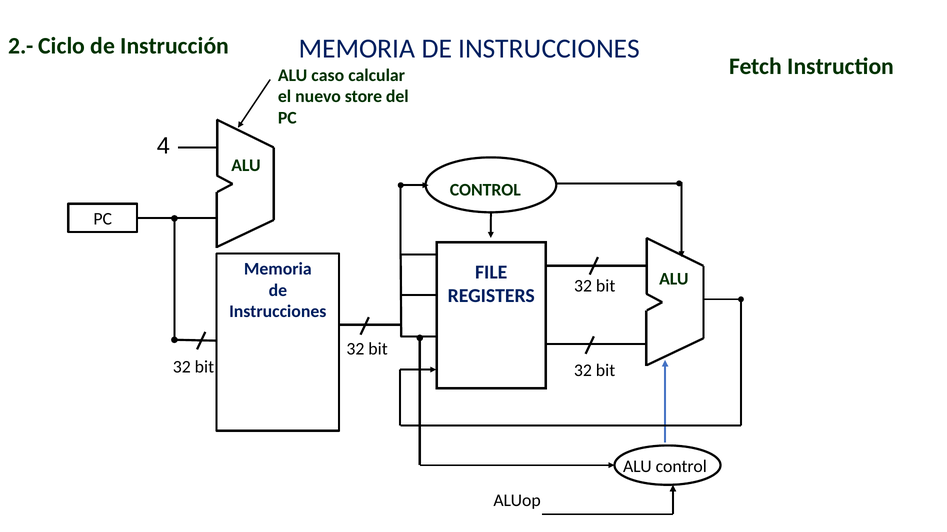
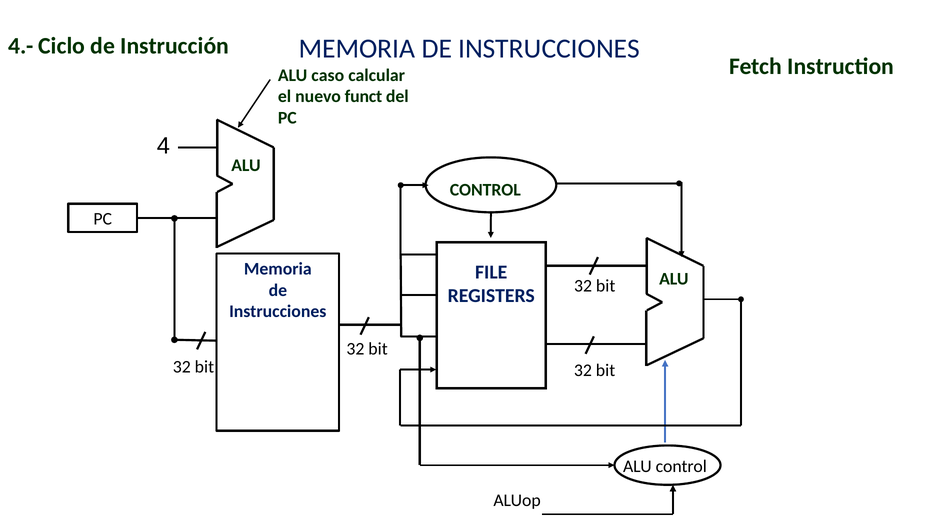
2.-: 2.- -> 4.- (21, 46)
store: store -> funct (363, 97)
